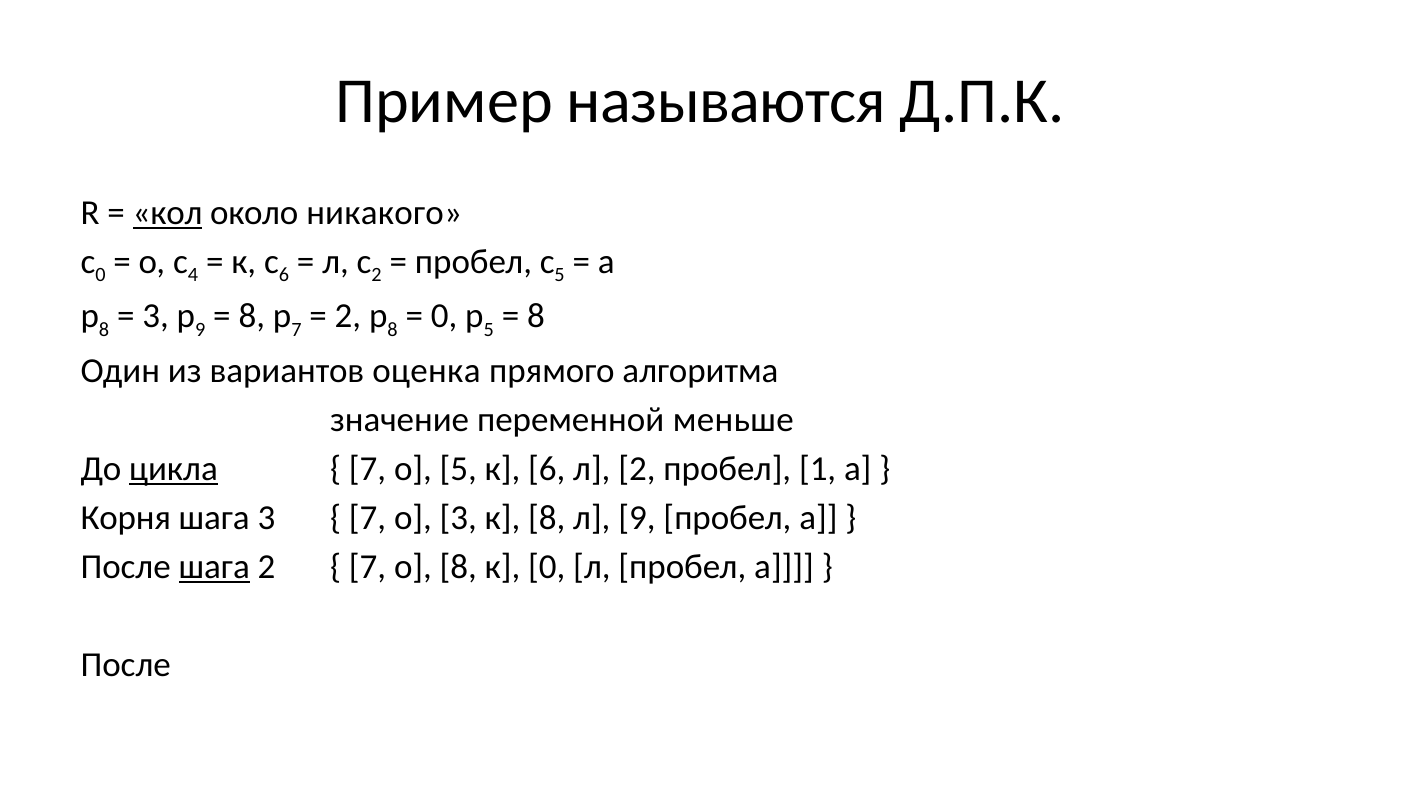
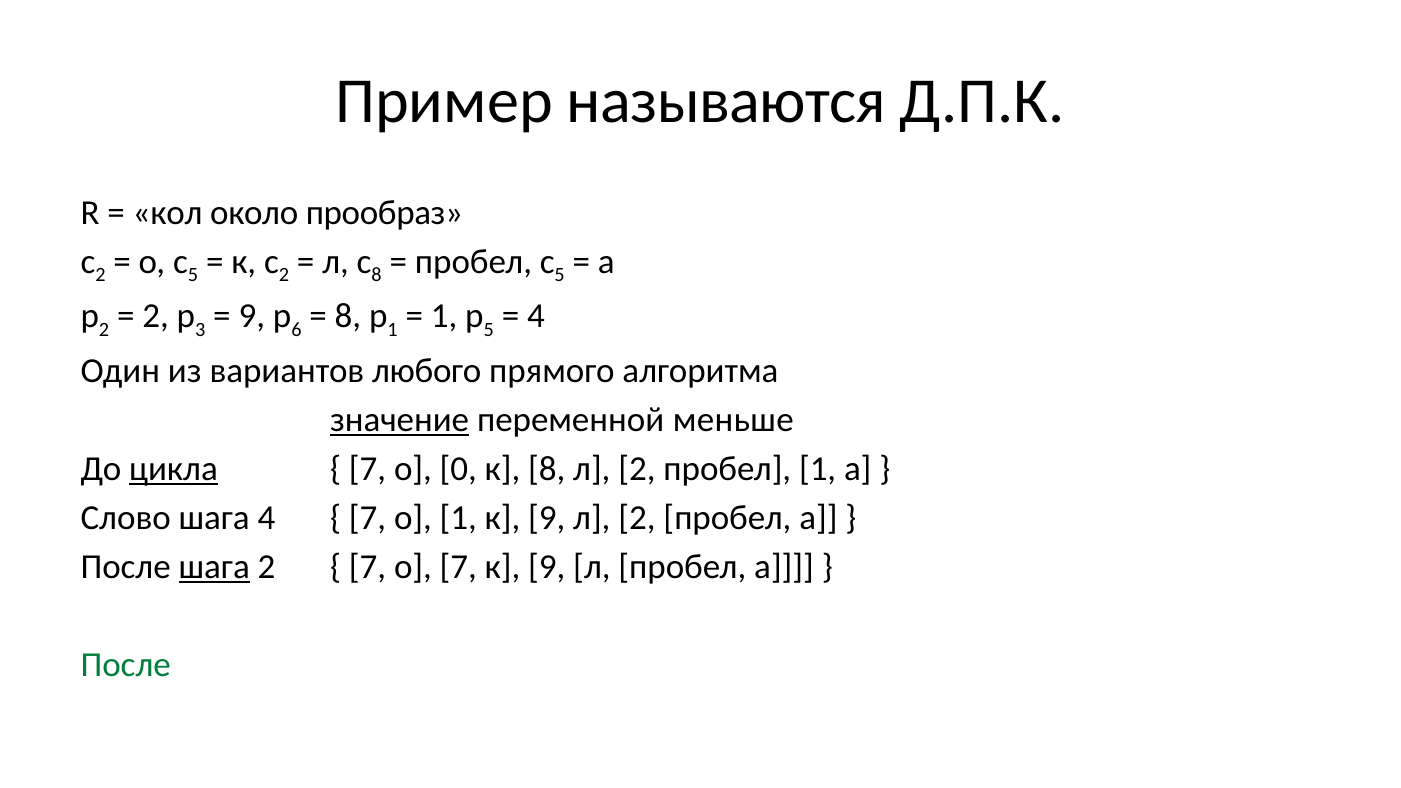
кол underline: present -> none (168, 213)
никакого: никакого -> прообраз (384, 213)
0: 0 -> 2 (100, 275)
4: 4 -> 5 (193, 275)
6: 6 -> 2 (284, 275)
2: 2 -> 8 (377, 275)
8: 8 -> 2 (104, 330)
3: 3 -> 2 (156, 316)
9: 9 -> 3 (200, 330)
8: 8 -> 9 (252, 316)
7: 7 -> 6 (296, 330)
2: 2 -> 8 (348, 316)
8: 8 -> 1 (393, 330)
0: 0 -> 1 (444, 316)
8: 8 -> 4 (536, 316)
оценка: оценка -> любого (427, 371)
значение underline: none -> present (400, 420)
о 5: 5 -> 0 (458, 469)
к 6: 6 -> 8 (547, 469)
Корня: Корня -> Слово (126, 518)
3: 3 -> 4 (267, 518)
о 3: 3 -> 1 (458, 518)
8: 8 -> 9 (547, 518)
9: 9 -> 2 (637, 518)
о 8: 8 -> 7 (458, 567)
0: 0 -> 9 (547, 567)
После colour: black -> green (126, 665)
